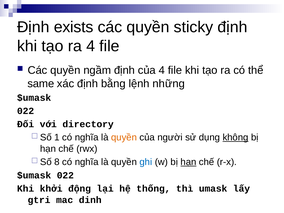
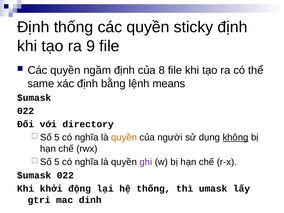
Định exists: exists -> thống (74, 27)
ra 4: 4 -> 9 (91, 46)
của 4: 4 -> 8 (162, 70)
những: những -> means (169, 84)
1: 1 -> 5 (57, 137)
8: 8 -> 5 (57, 162)
ghi colour: blue -> purple (146, 162)
hạn underline: present -> none (188, 162)
